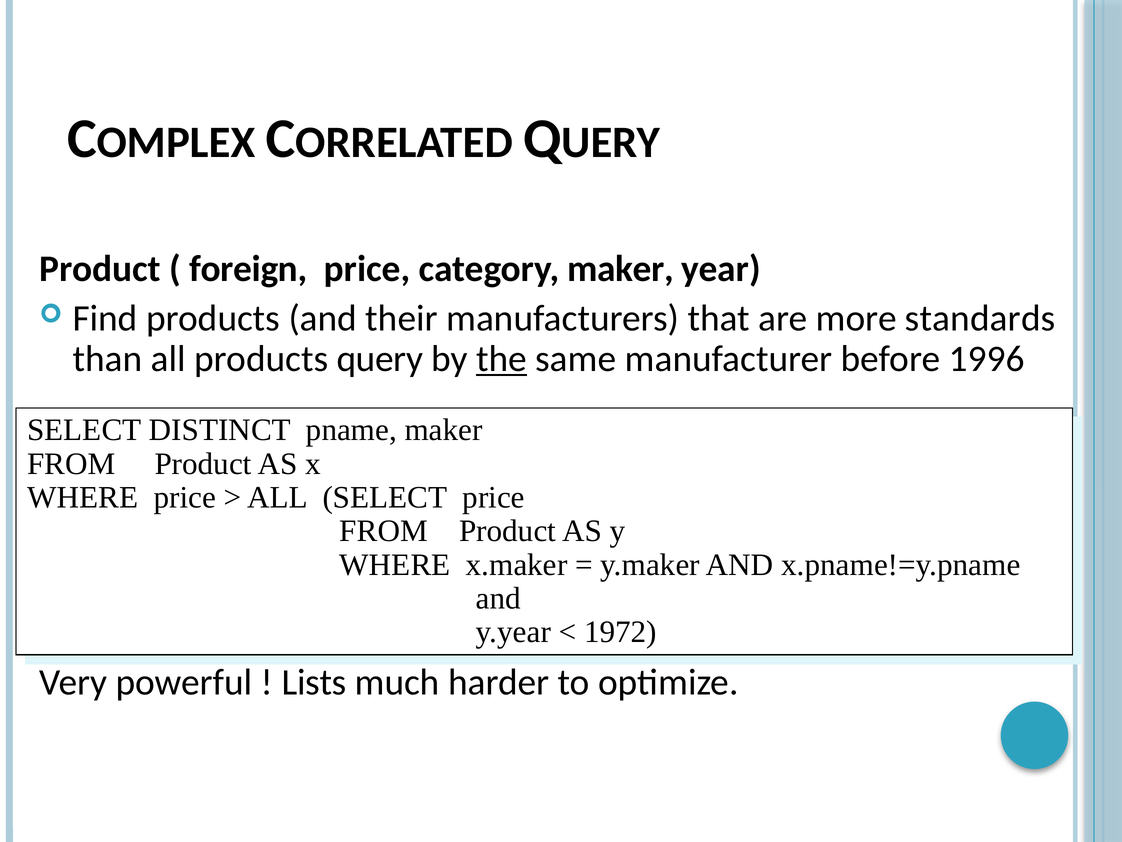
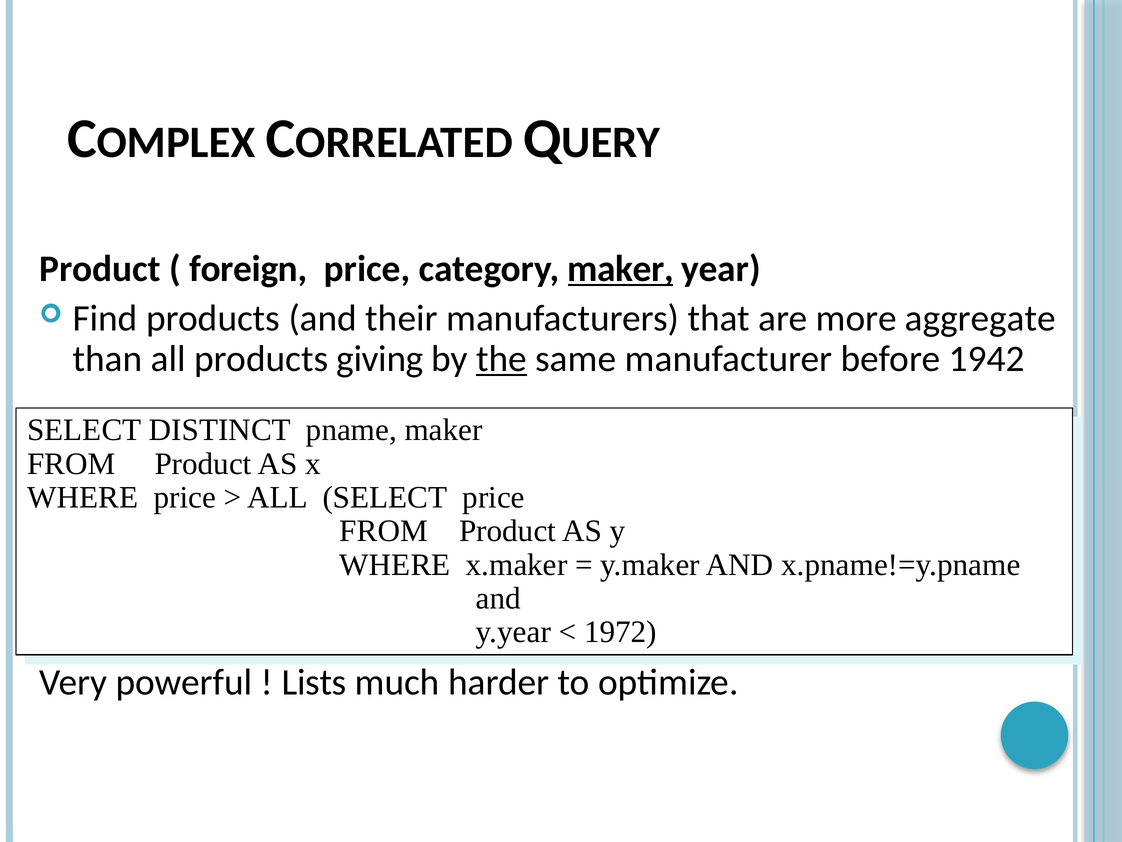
maker underline: none -> present (621, 269)
standards: standards -> aggregate (980, 318)
query: query -> giving (380, 359)
1996: 1996 -> 1942 (987, 359)
